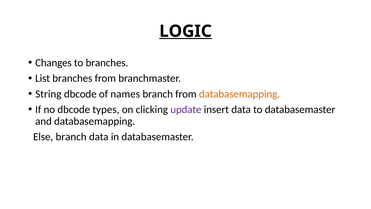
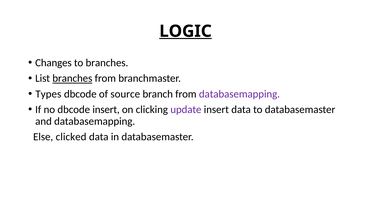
branches underline: none -> present (72, 78)
String: String -> Types (48, 94)
names: names -> source (125, 94)
databasemapping colour: orange -> purple (239, 94)
dbcode types: types -> insert (106, 109)
Else branch: branch -> clicked (71, 137)
